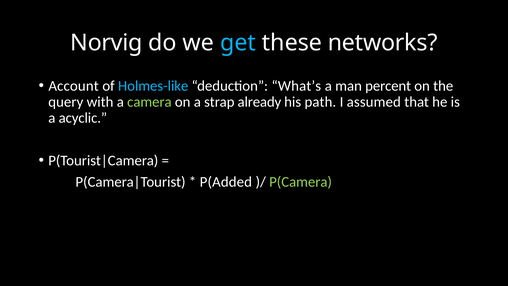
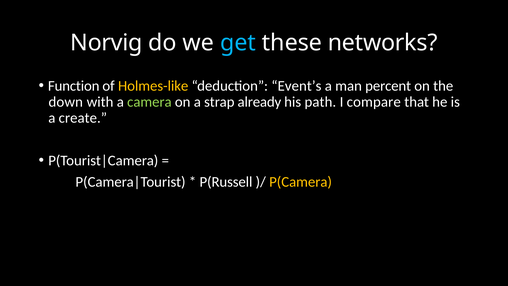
Account: Account -> Function (74, 86)
Holmes-like colour: light blue -> yellow (153, 86)
What’s: What’s -> Event’s (296, 86)
query: query -> down (66, 102)
assumed: assumed -> compare (374, 102)
acyclic: acyclic -> create (83, 118)
P(Added: P(Added -> P(Russell (226, 182)
P(Camera colour: light green -> yellow (301, 182)
